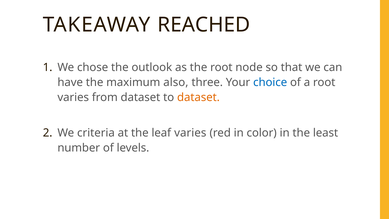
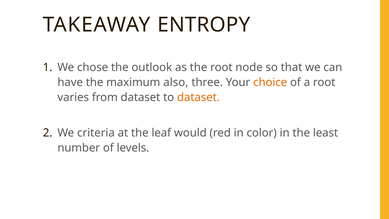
REACHED: REACHED -> ENTROPY (204, 25)
choice colour: blue -> orange (270, 82)
leaf varies: varies -> would (190, 133)
